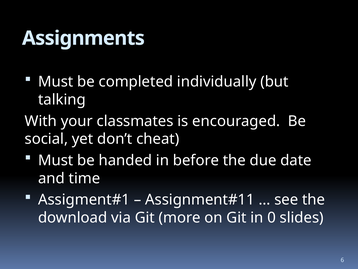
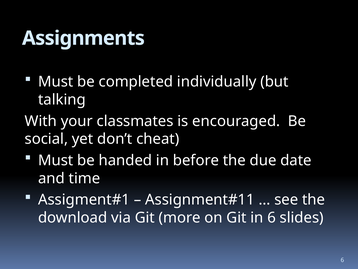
in 0: 0 -> 6 (272, 217)
